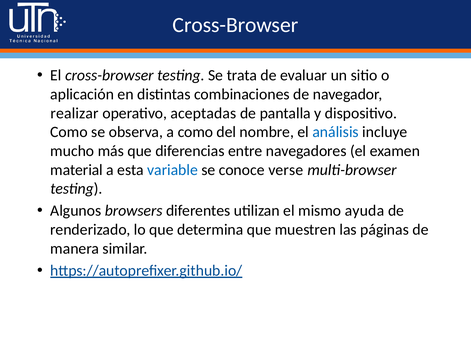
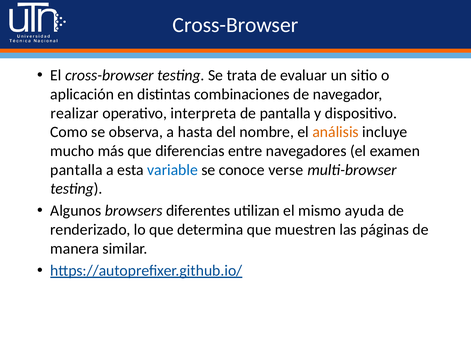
aceptadas: aceptadas -> interpreta (203, 113)
a como: como -> hasta (195, 132)
análisis colour: blue -> orange (336, 132)
material: material -> pantalla (76, 169)
